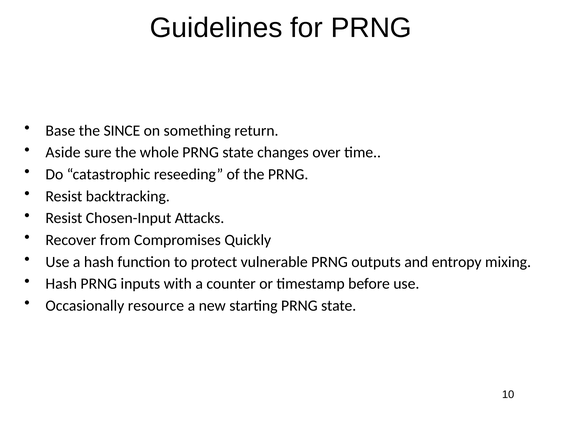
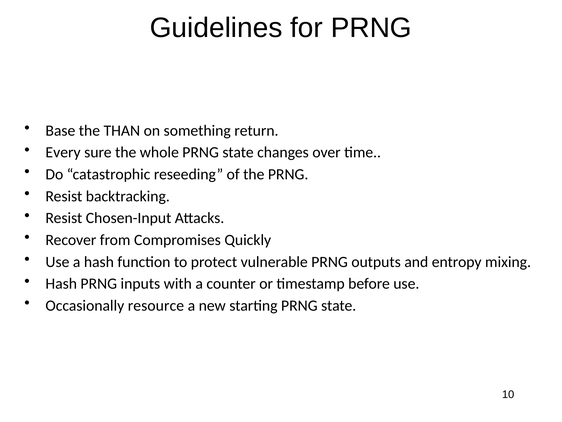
SINCE: SINCE -> THAN (122, 130)
Aside: Aside -> Every (63, 152)
